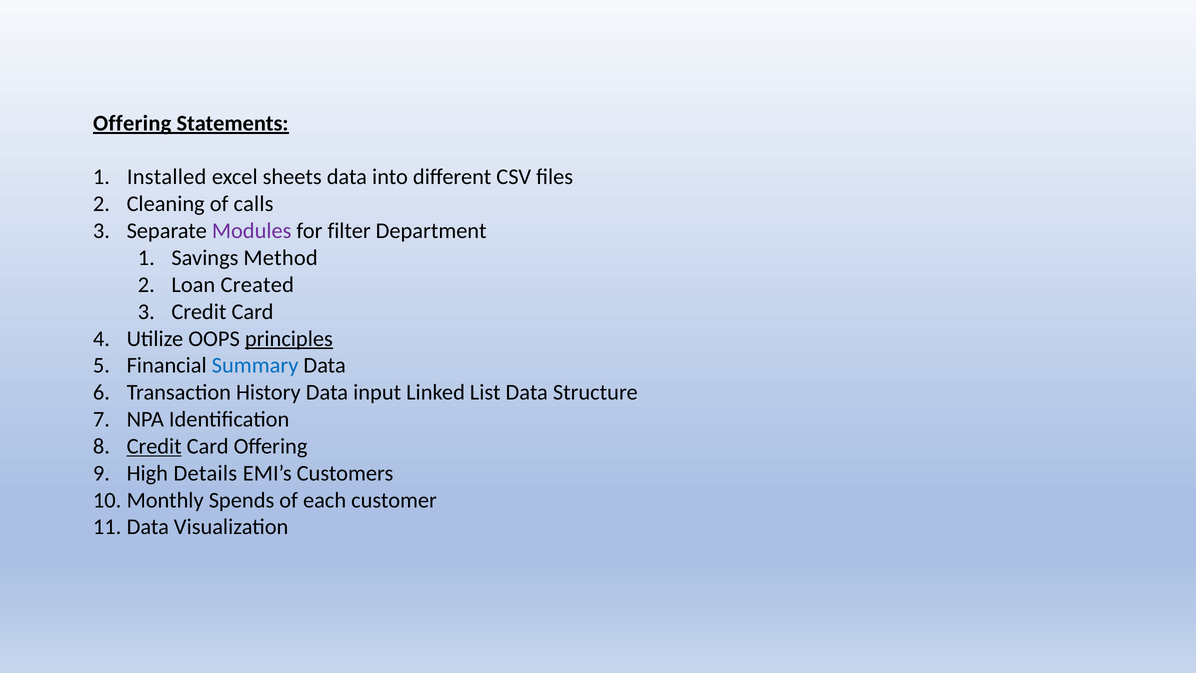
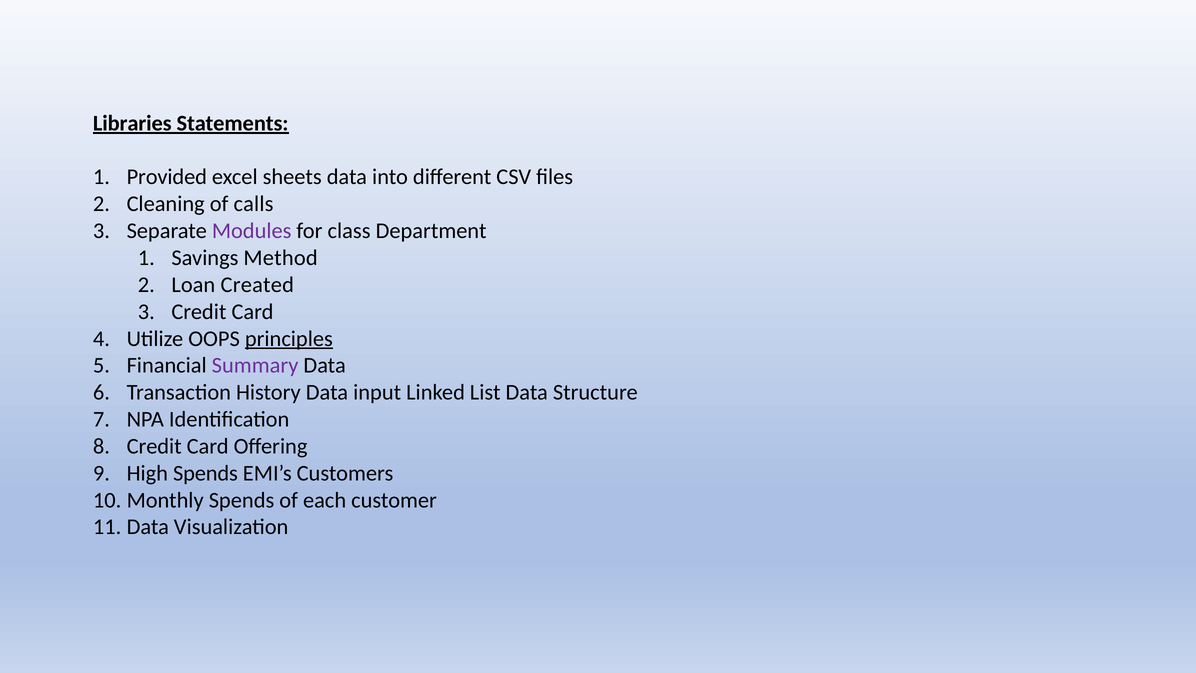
Offering: Offering -> Libraries (132, 123)
Installed: Installed -> Provided (167, 177)
filter: filter -> class (349, 231)
Summary colour: blue -> purple (255, 365)
Credit underline: present -> none (154, 446)
High Details: Details -> Spends (205, 473)
